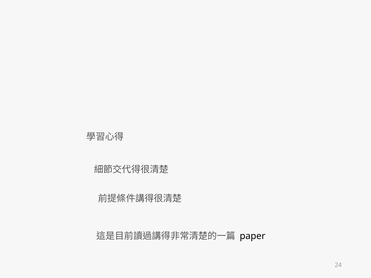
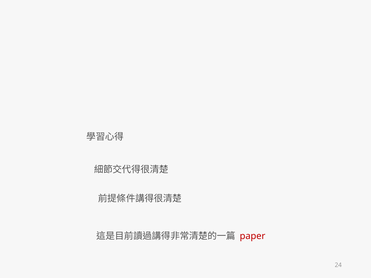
paper colour: black -> red (253, 236)
